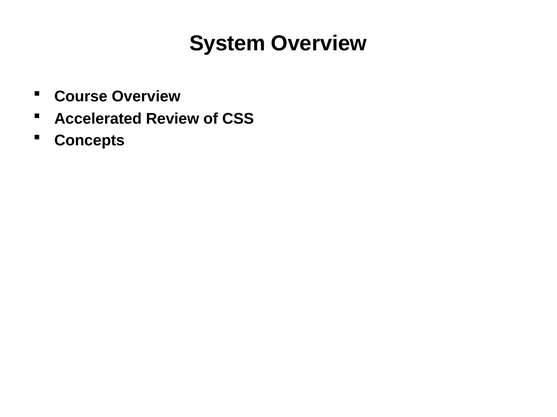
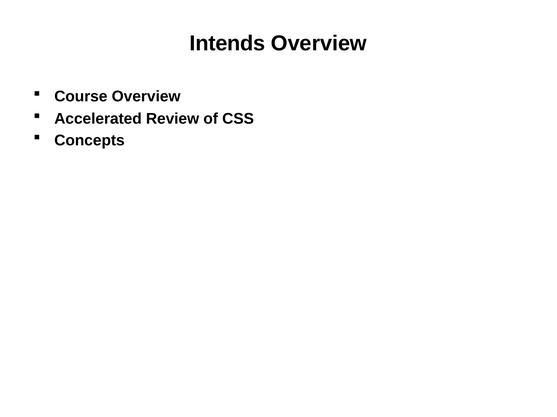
System: System -> Intends (227, 43)
